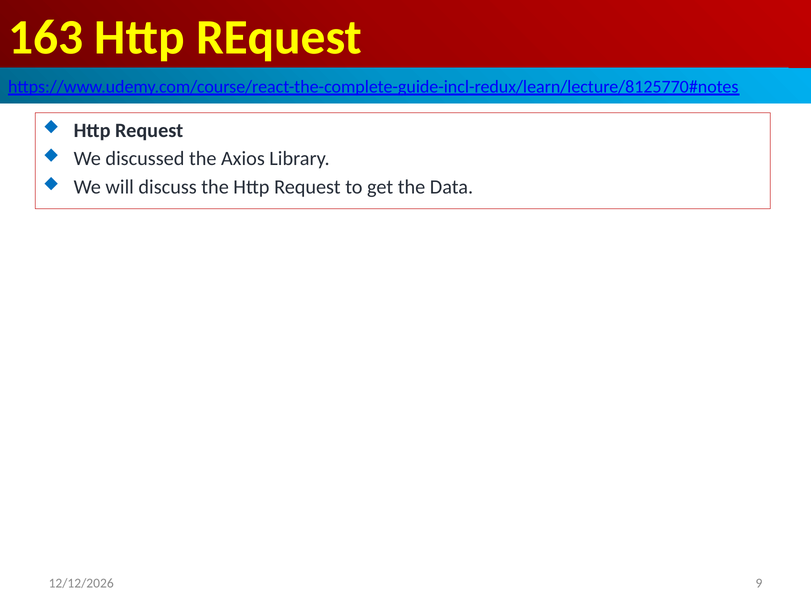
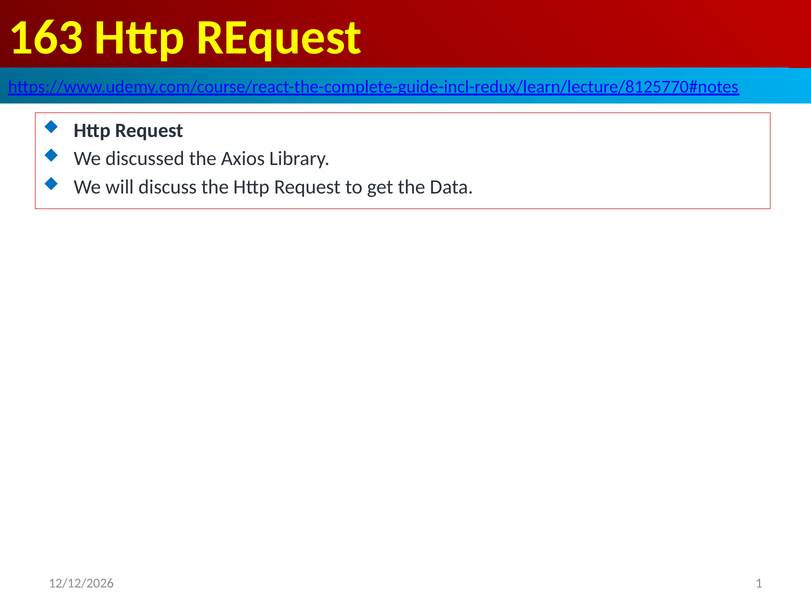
9: 9 -> 1 (759, 582)
